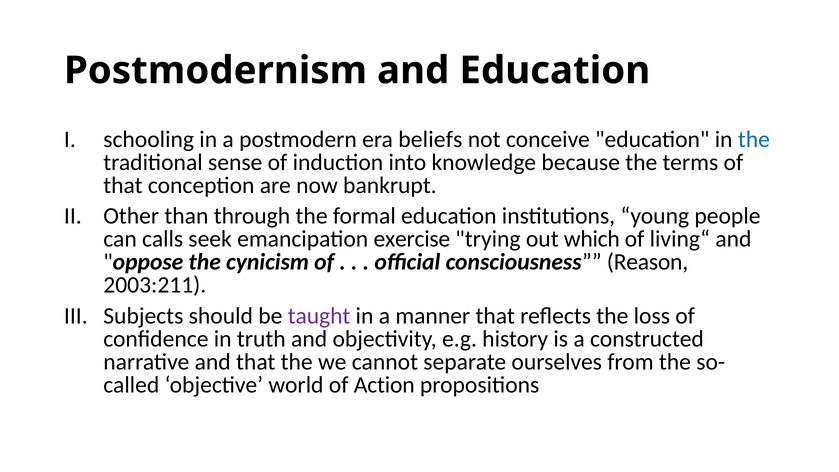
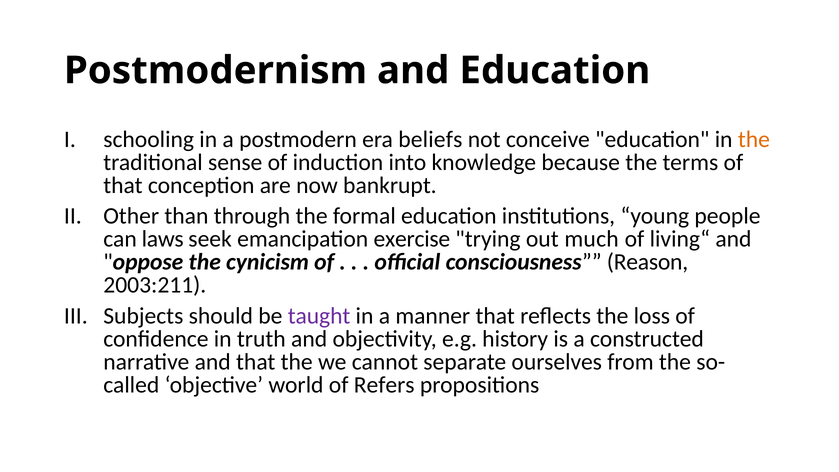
the colour: blue -> orange (754, 139)
calls: calls -> laws (163, 239)
which: which -> much (592, 239)
Action: Action -> Refers (384, 385)
